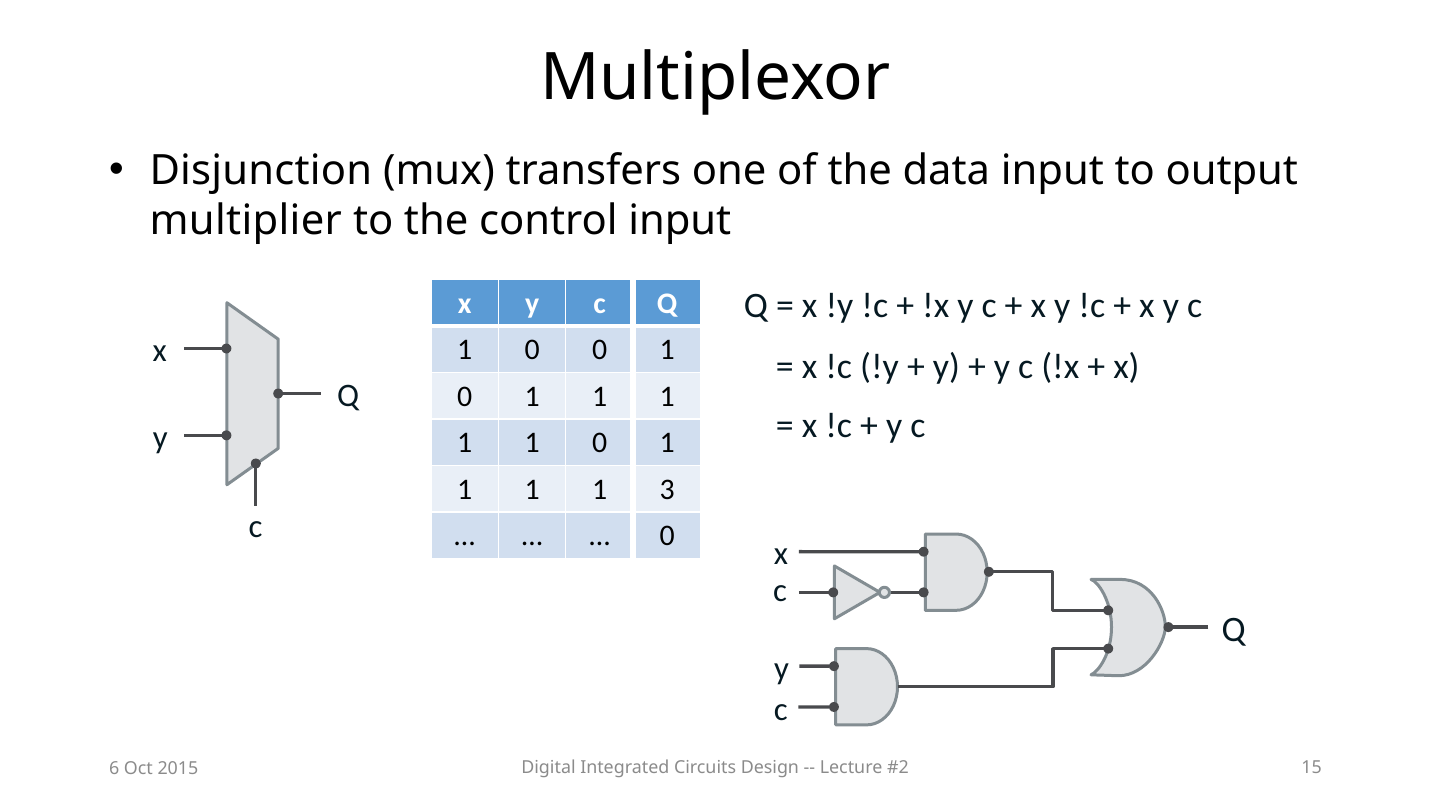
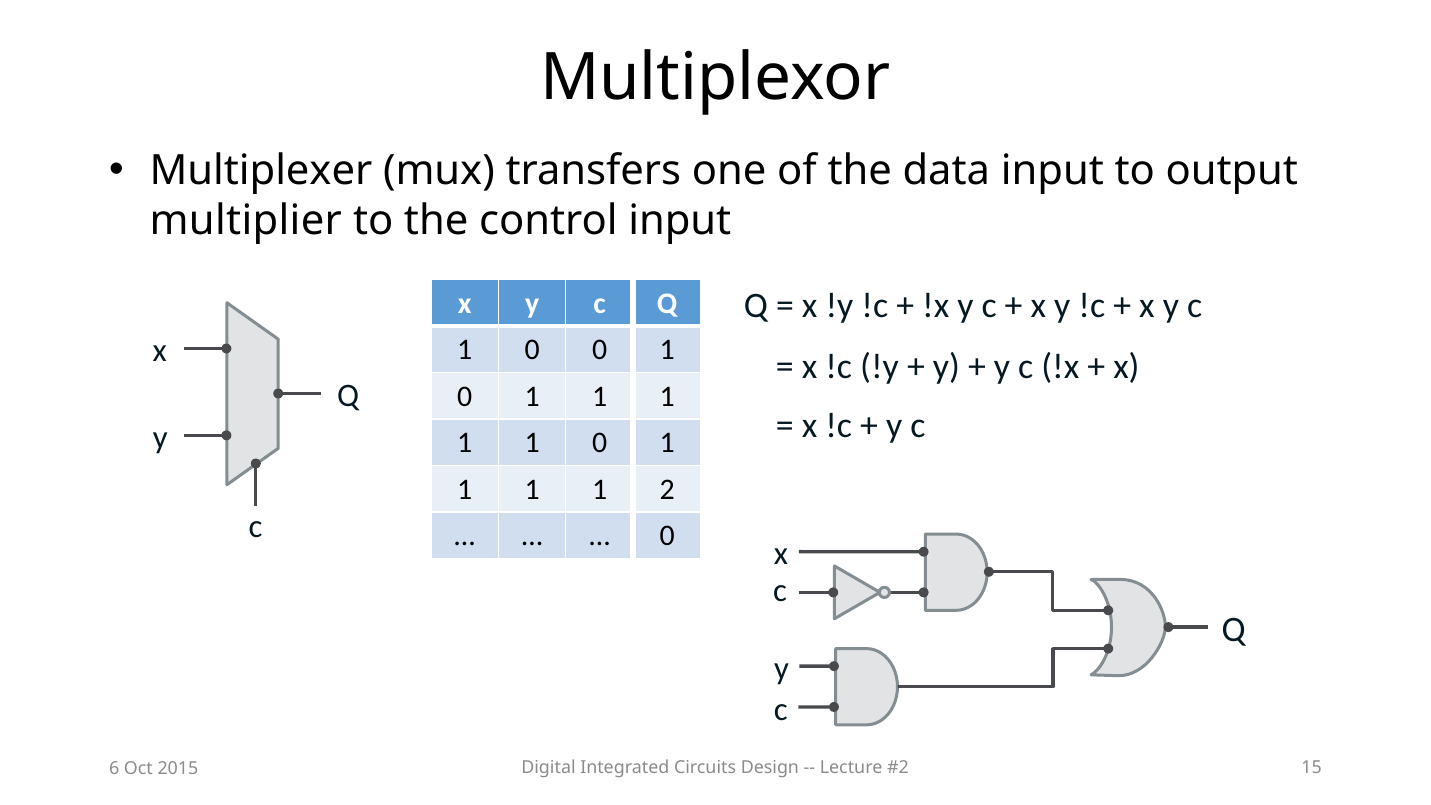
Disjunction: Disjunction -> Multiplexer (261, 171)
3: 3 -> 2 (667, 489)
